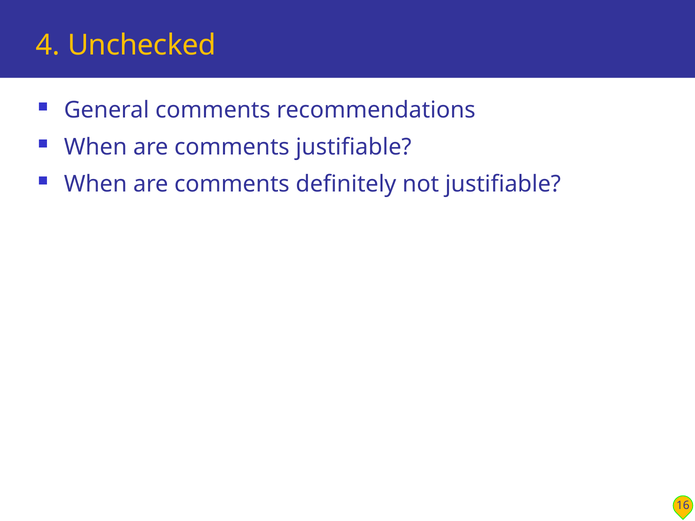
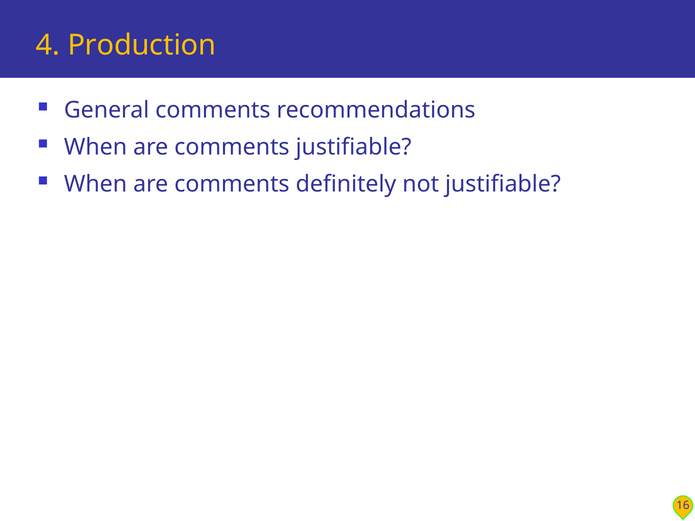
Unchecked: Unchecked -> Production (142, 45)
